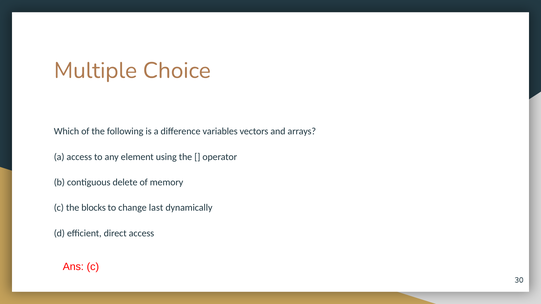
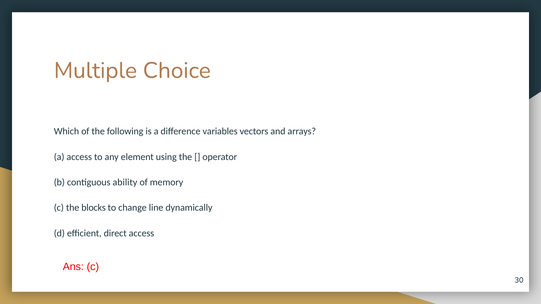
delete: delete -> ability (125, 182)
last: last -> line (156, 208)
